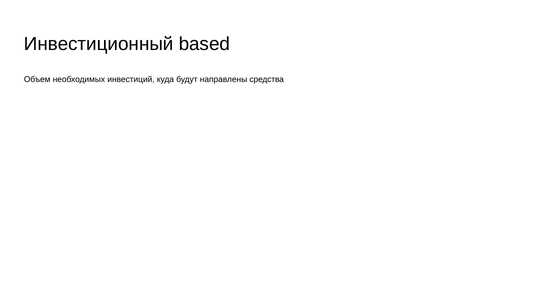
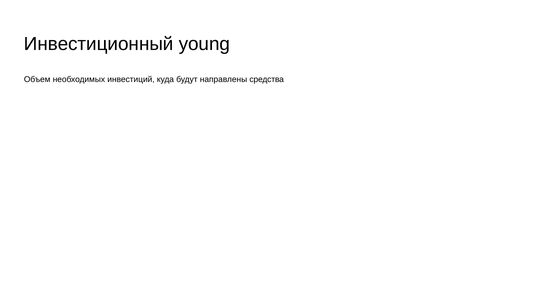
based: based -> young (204, 44)
